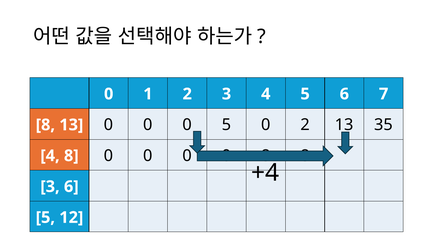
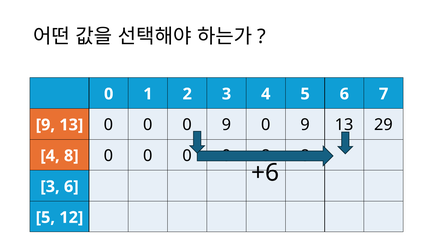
8: 8 -> 9 (45, 125)
0 0 5: 5 -> 9 (227, 125)
2: 2 -> 9 (305, 125)
35: 35 -> 29 (384, 125)
+4: +4 -> +6 (265, 173)
